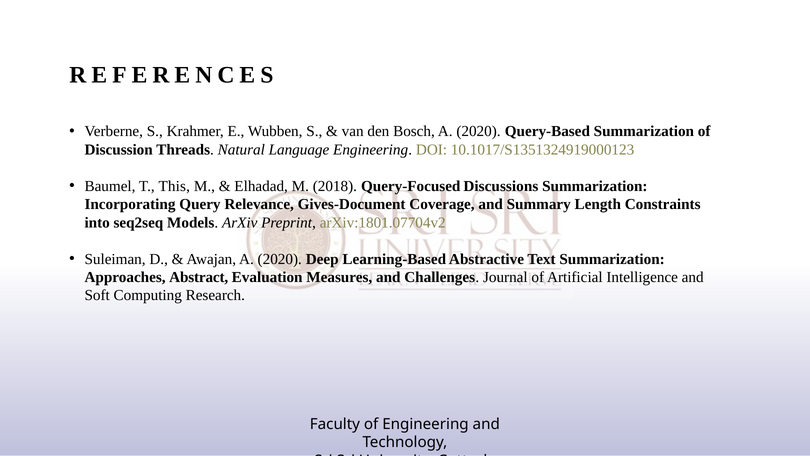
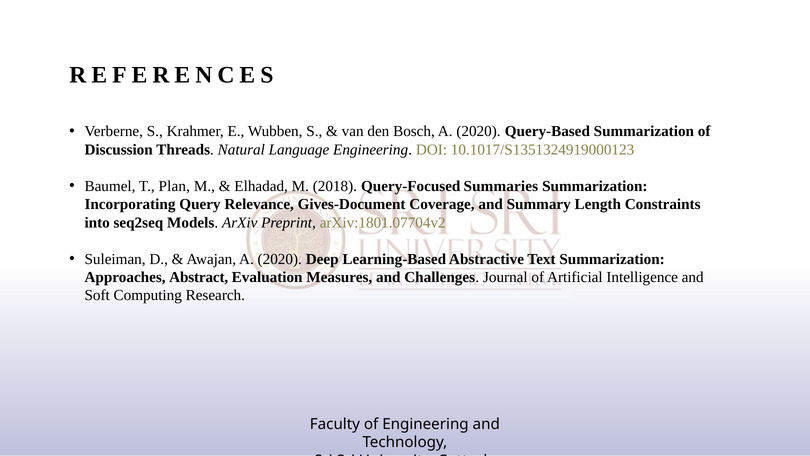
This: This -> Plan (174, 186)
Discussions: Discussions -> Summaries (501, 186)
